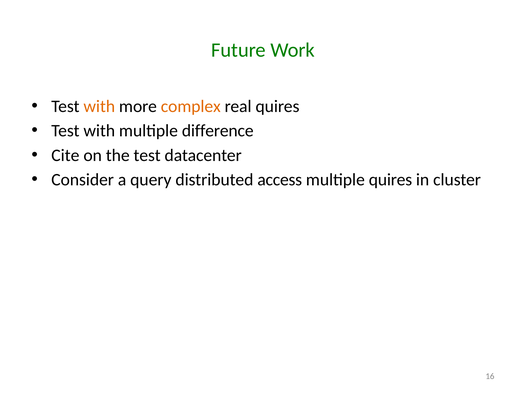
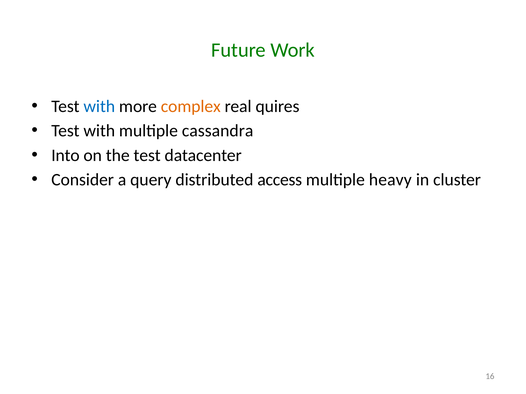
with colour: orange -> blue (99, 106)
difference: difference -> cassandra (218, 131)
Cite: Cite -> Into (65, 156)
multiple quires: quires -> heavy (390, 180)
